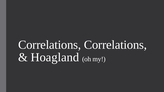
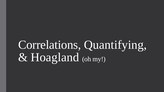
Correlations Correlations: Correlations -> Quantifying (115, 45)
